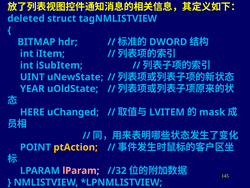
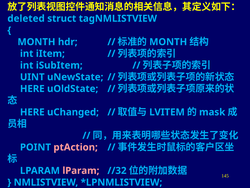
BITMAP: BITMAP -> MONTH (36, 42)
DWORD: DWORD -> MONTH (168, 42)
YEAR: YEAR -> HERE (32, 89)
ptAction colour: yellow -> pink (76, 147)
